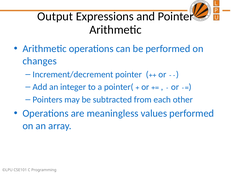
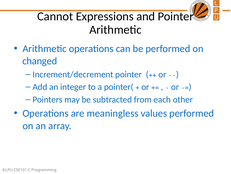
Output: Output -> Cannot (55, 16)
changes: changes -> changed (40, 61)
